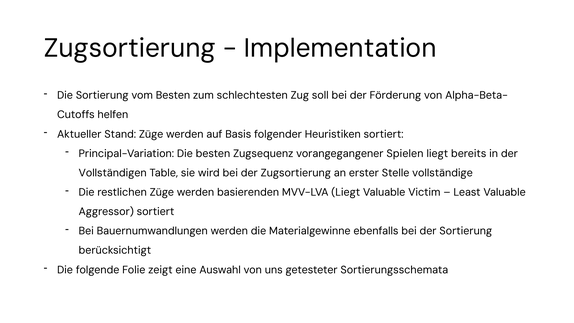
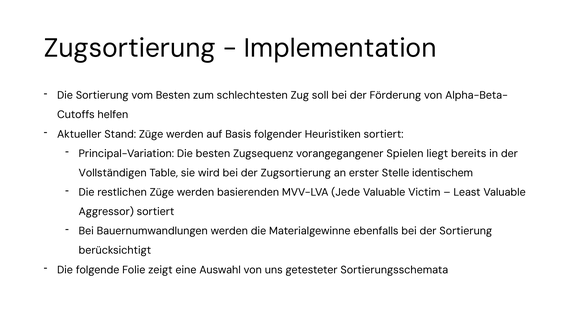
vollständige: vollständige -> identischem (443, 173)
MVV-LVA Liegt: Liegt -> Jede (346, 192)
